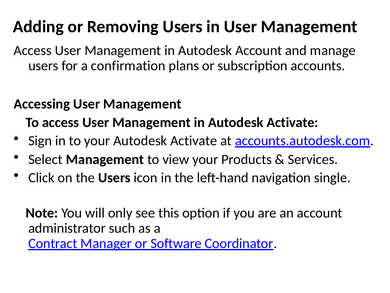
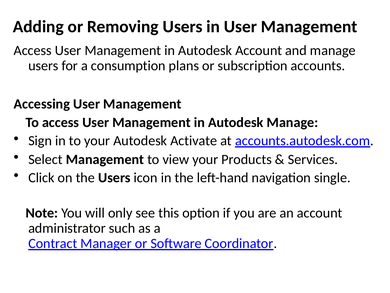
confirmation: confirmation -> consumption (128, 66)
in Autodesk Activate: Activate -> Manage (292, 122)
